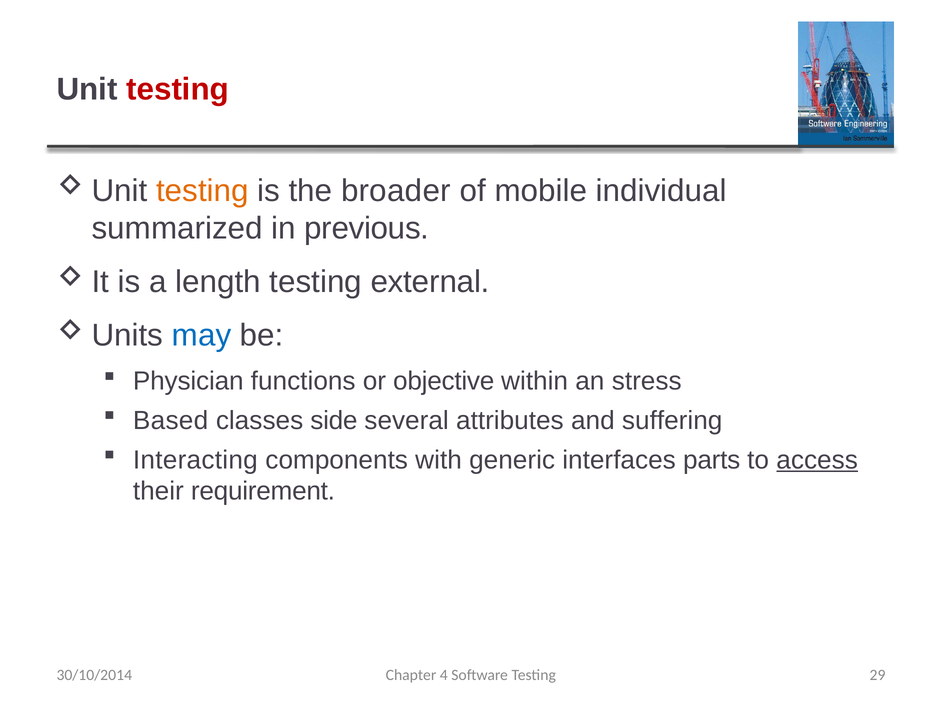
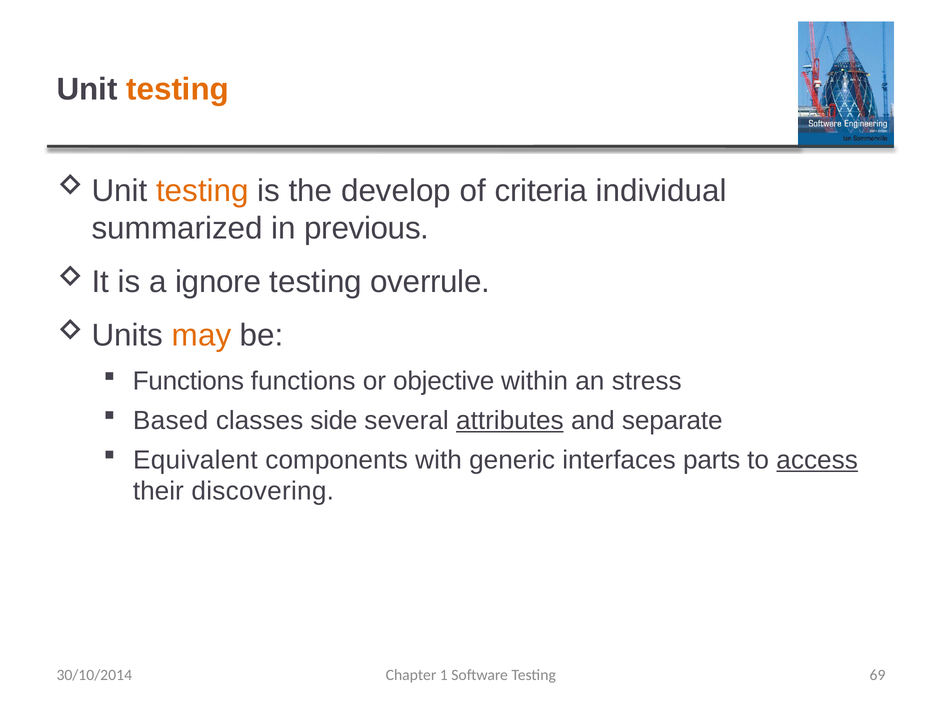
testing colour: red -> orange (178, 89)
broader: broader -> develop (396, 191)
mobile: mobile -> criteria (541, 191)
length: length -> ignore (218, 282)
external: external -> overrule (430, 282)
may colour: blue -> orange (202, 335)
Physician: Physician -> Functions (188, 381)
attributes underline: none -> present (510, 420)
suffering: suffering -> separate (672, 420)
Interacting: Interacting -> Equivalent (195, 460)
requirement: requirement -> discovering (263, 491)
4: 4 -> 1 (444, 675)
29: 29 -> 69 (878, 675)
